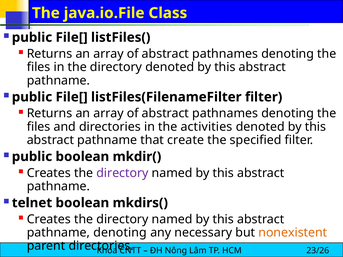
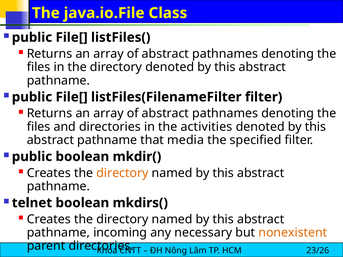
create: create -> media (186, 140)
directory colour: purple -> orange (122, 173)
pathname denoting: denoting -> incoming (120, 233)
